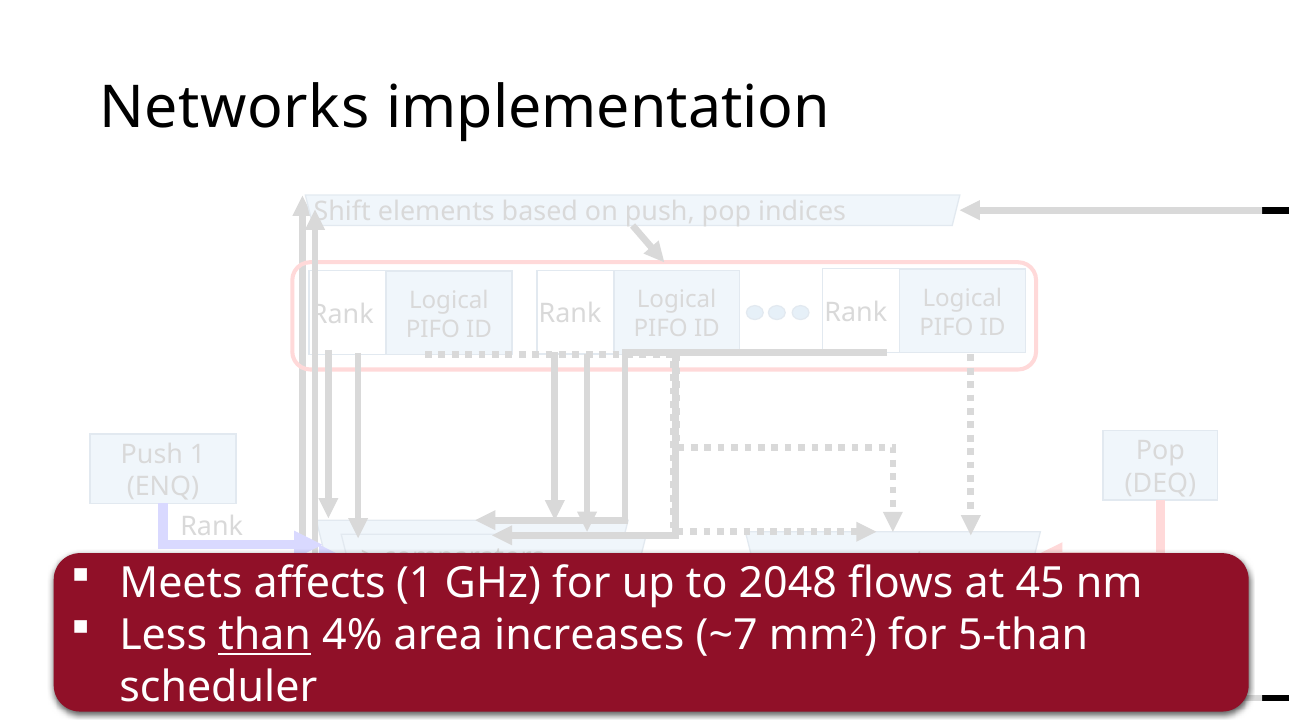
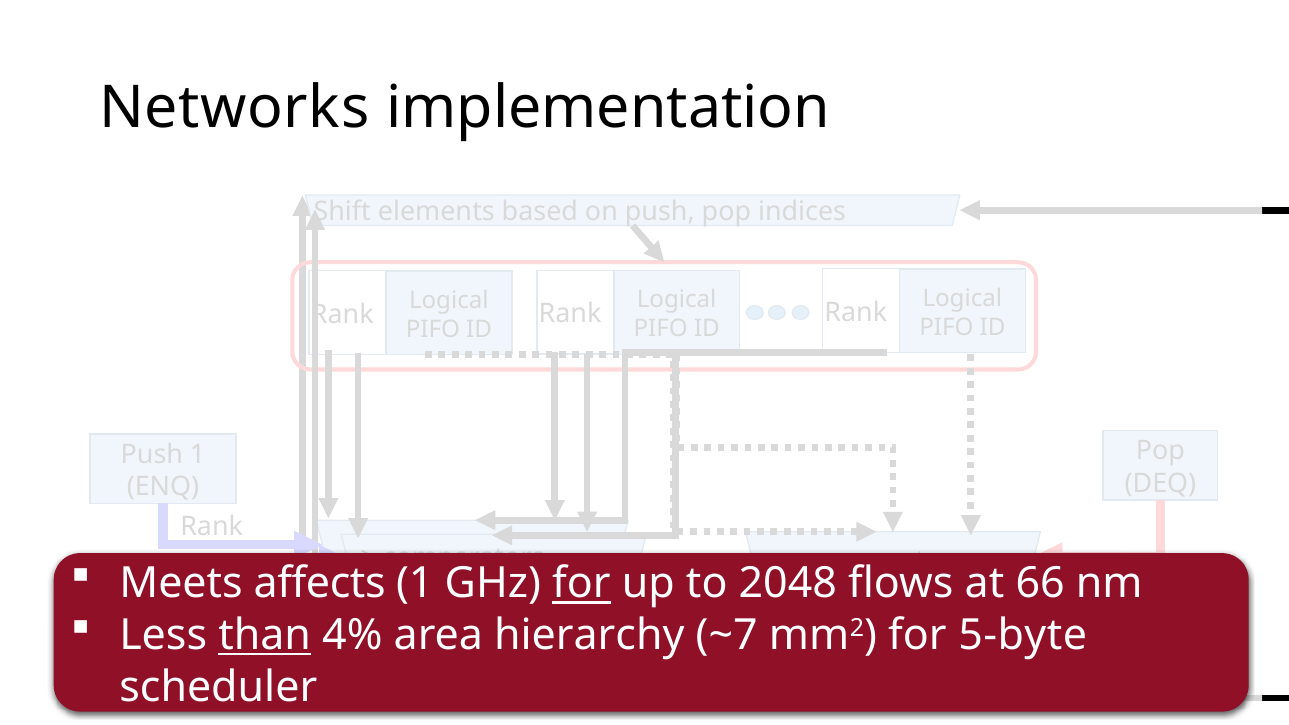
for underline: none -> present (581, 584)
45: 45 -> 66 (1040, 584)
increases: increases -> hierarchy (589, 635)
5-than: 5-than -> 5-byte (1023, 635)
